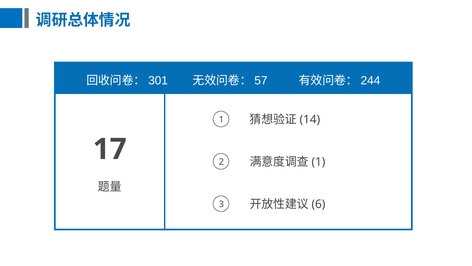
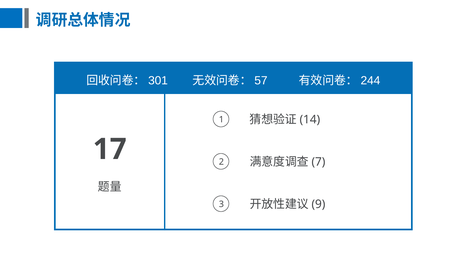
1: 1 -> 7 (318, 162)
6: 6 -> 9 (318, 204)
